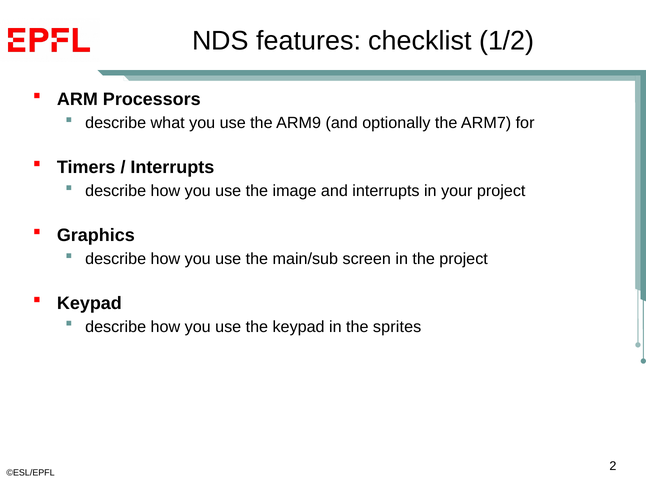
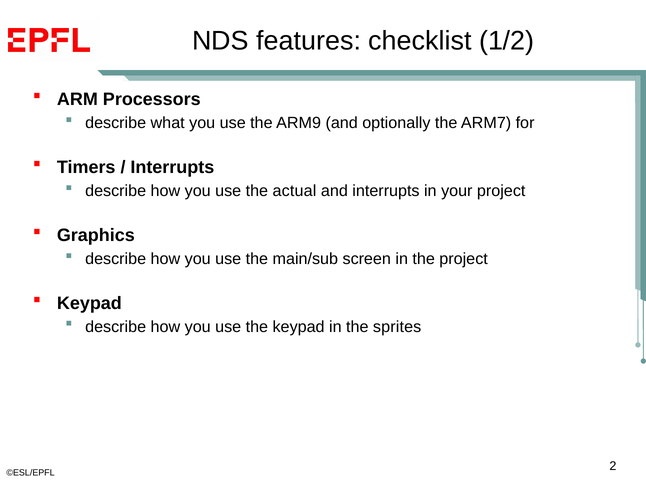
image: image -> actual (294, 191)
